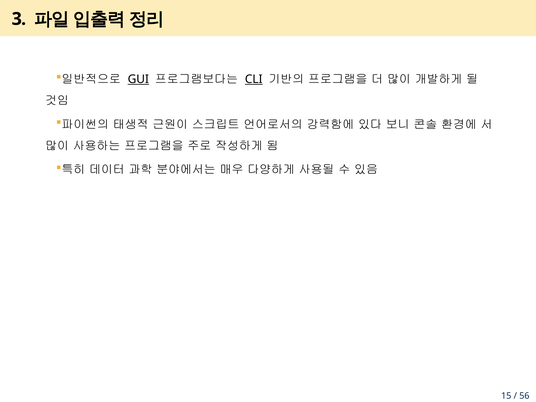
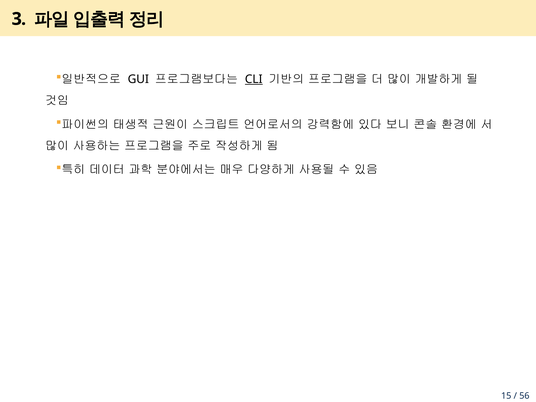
GUI underline: present -> none (138, 79)
